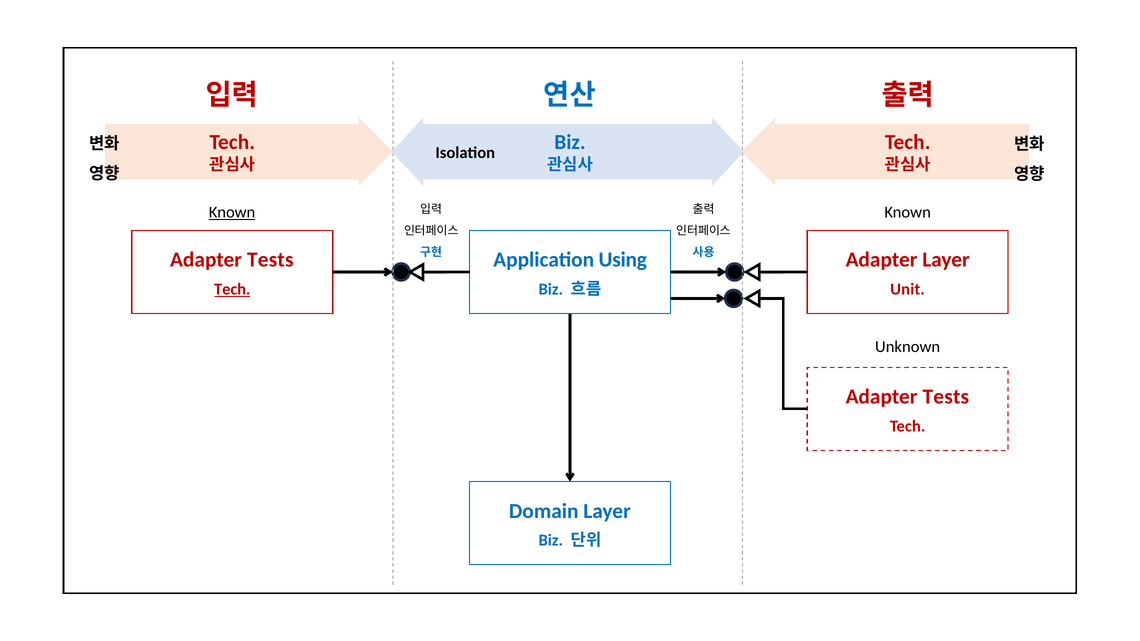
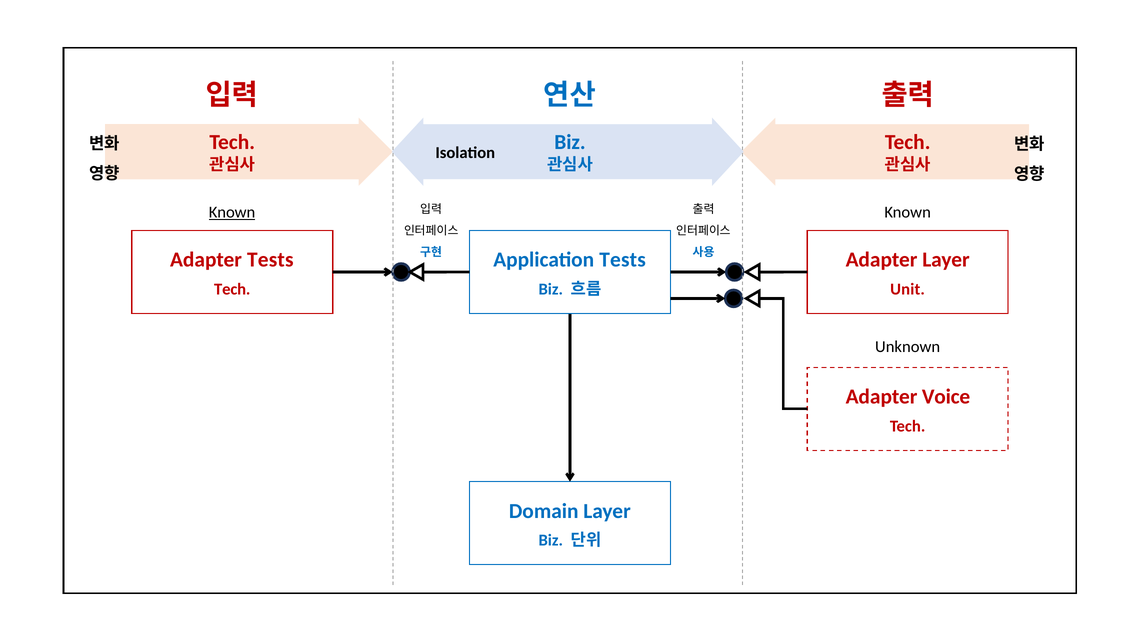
Application Using: Using -> Tests (623, 260)
Tech underline: present -> none (232, 289)
Tests: Tests -> Voice (946, 397)
